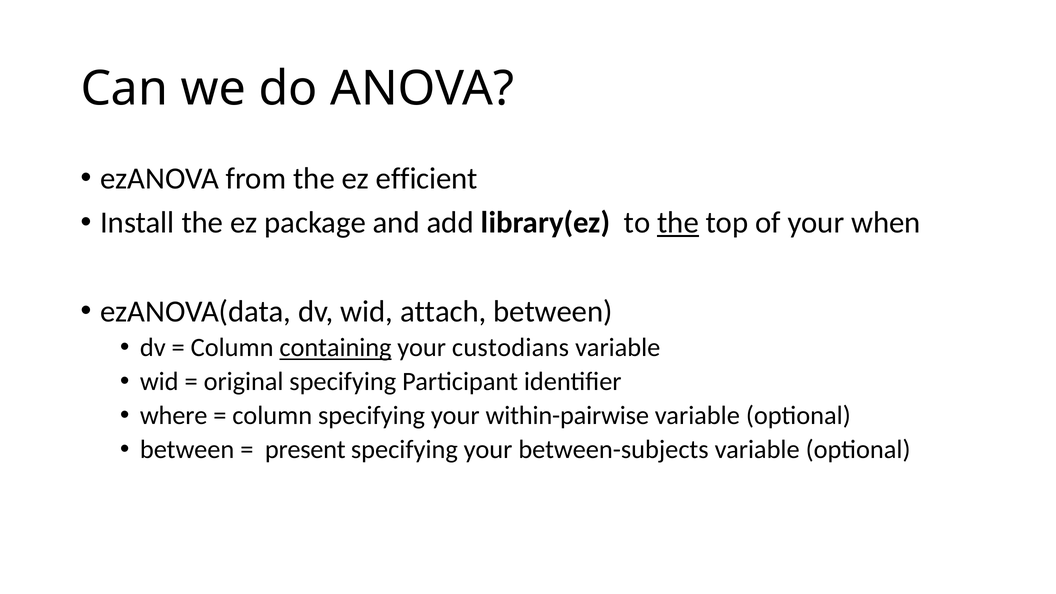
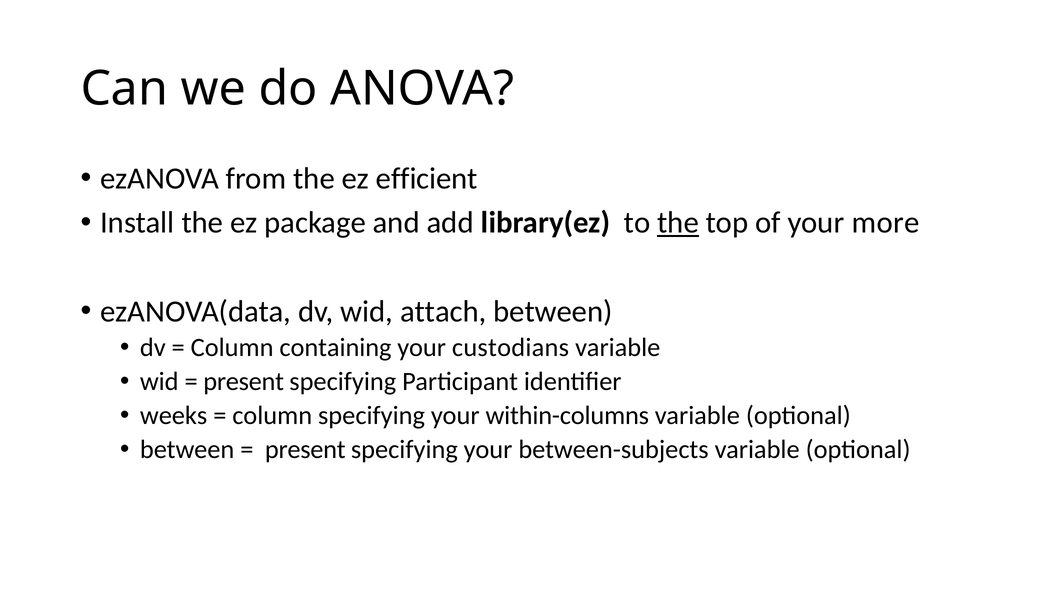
when: when -> more (886, 223)
containing underline: present -> none (335, 348)
original: original -> present (244, 382)
where: where -> weeks (174, 416)
within-pairwise: within-pairwise -> within-columns (567, 416)
